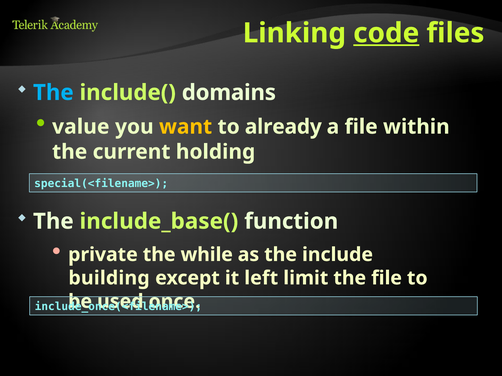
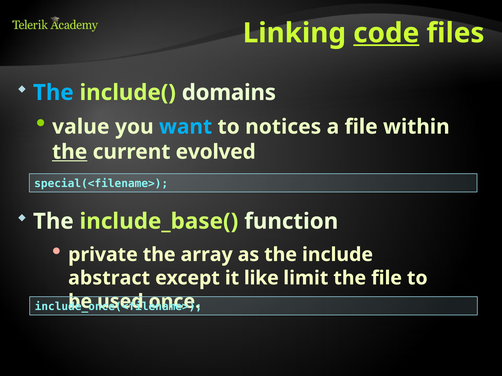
want colour: yellow -> light blue (186, 127)
already: already -> notices (283, 127)
the underline: none -> present (70, 152)
holding: holding -> evolved (216, 152)
while: while -> array (207, 255)
building: building -> abstract (109, 278)
left: left -> like (261, 278)
